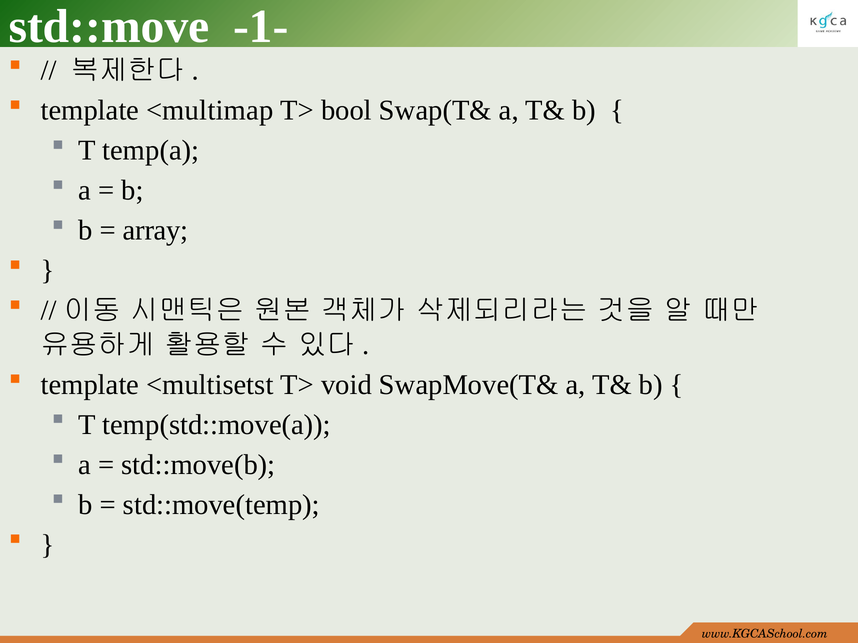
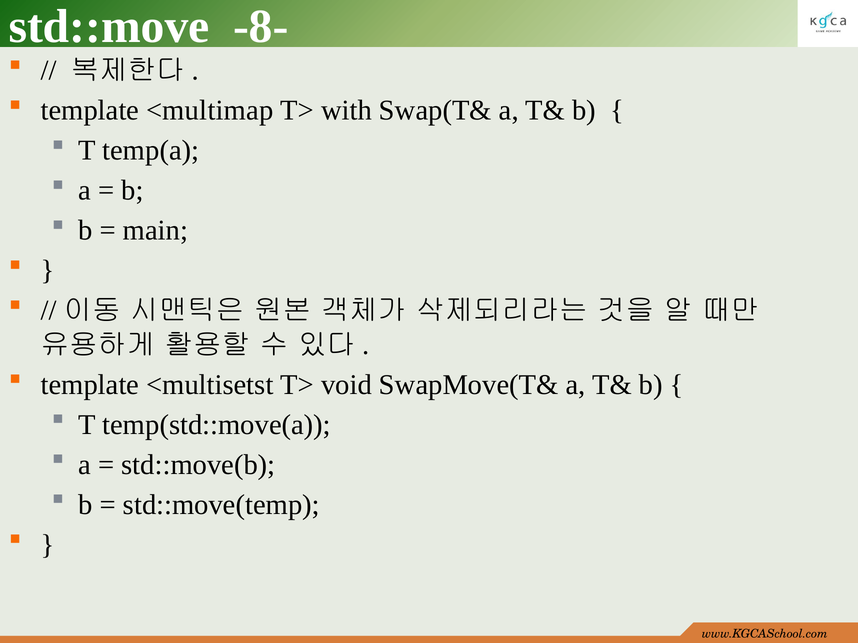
-1-: -1- -> -8- (261, 27)
bool: bool -> with (346, 110)
array: array -> main (155, 230)
